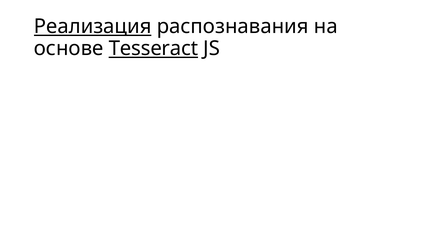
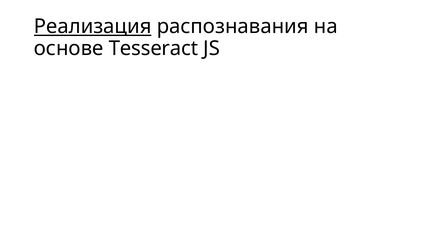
Tesseract underline: present -> none (153, 48)
